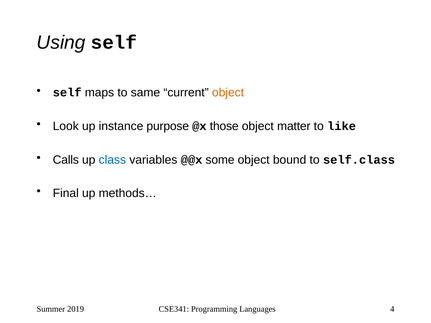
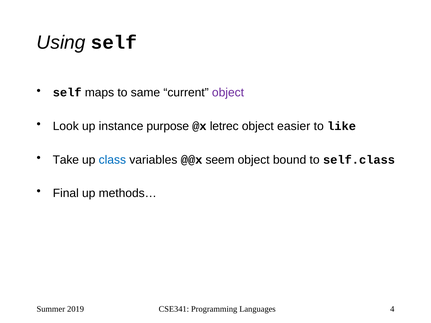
object colour: orange -> purple (228, 93)
those: those -> letrec (224, 126)
matter: matter -> easier (294, 126)
Calls: Calls -> Take (66, 160)
some: some -> seem (220, 160)
